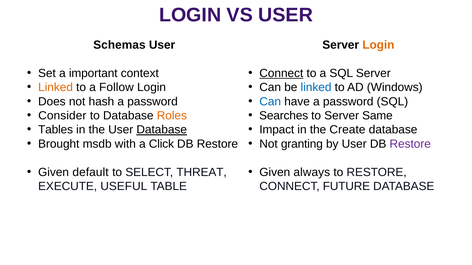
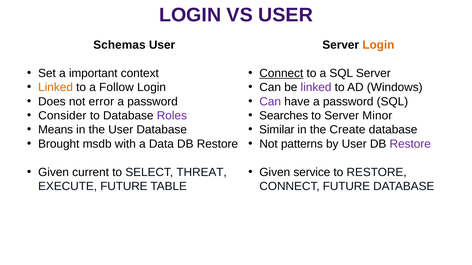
linked colour: blue -> purple (316, 88)
hash: hash -> error (101, 102)
Can colour: blue -> purple (270, 102)
Roles colour: orange -> purple (172, 116)
Same: Same -> Minor (377, 116)
Tables: Tables -> Means (56, 130)
Database underline: present -> none (162, 130)
Impact: Impact -> Similar (277, 130)
Click: Click -> Data (161, 144)
granting: granting -> patterns (302, 144)
default: default -> current (91, 172)
always: always -> service (312, 172)
EXECUTE USEFUL: USEFUL -> FUTURE (124, 187)
